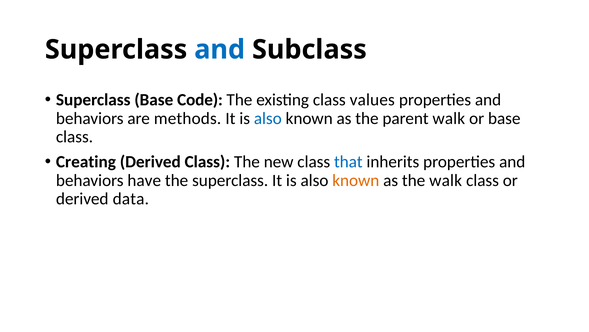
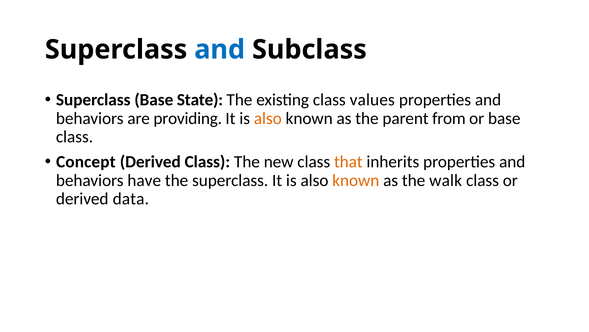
Code: Code -> State (200, 100)
methods: methods -> providing (188, 118)
also colour: blue -> orange (268, 118)
parent walk: walk -> from (449, 118)
Creating: Creating -> Concept (86, 161)
that colour: blue -> orange (348, 161)
